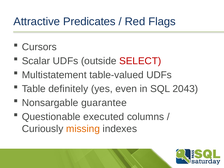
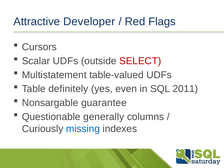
Predicates: Predicates -> Developer (89, 22)
2043: 2043 -> 2011 (185, 89)
executed: executed -> generally (104, 117)
missing colour: orange -> blue (83, 129)
